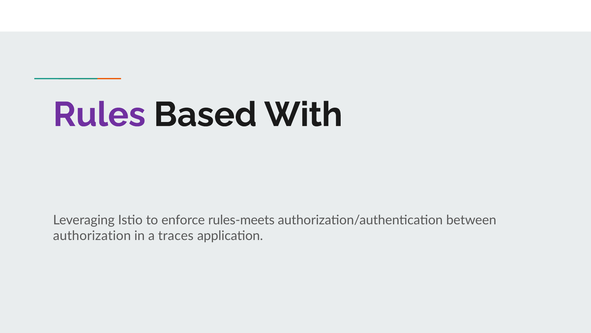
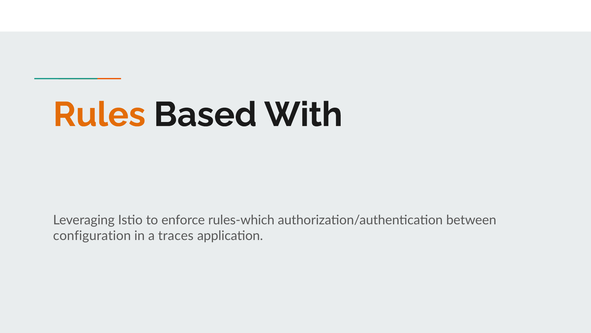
Rules colour: purple -> orange (99, 114)
rules-meets: rules-meets -> rules-which (241, 220)
authorization: authorization -> configuration (92, 236)
